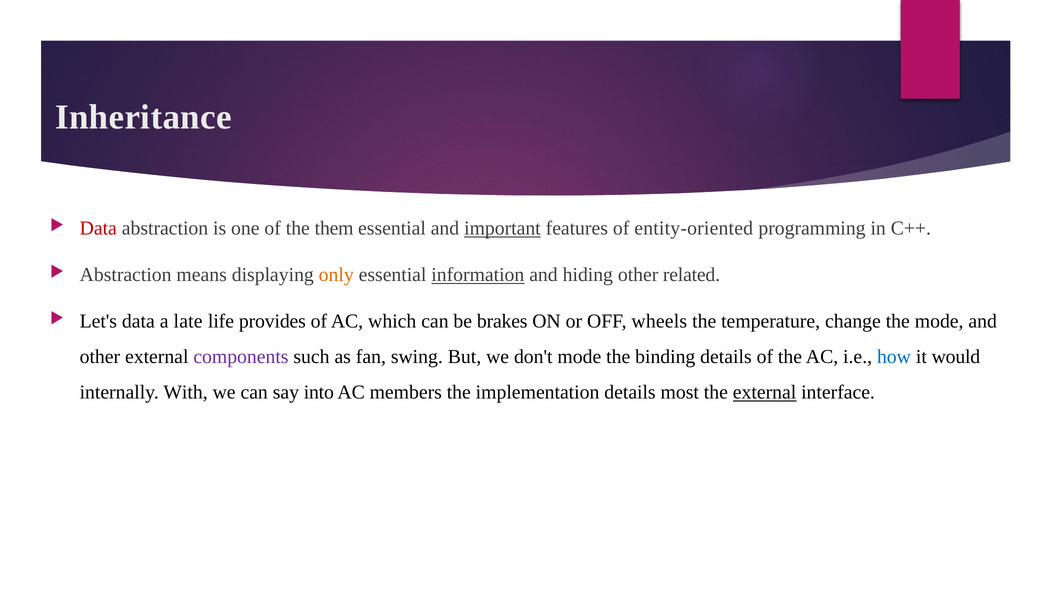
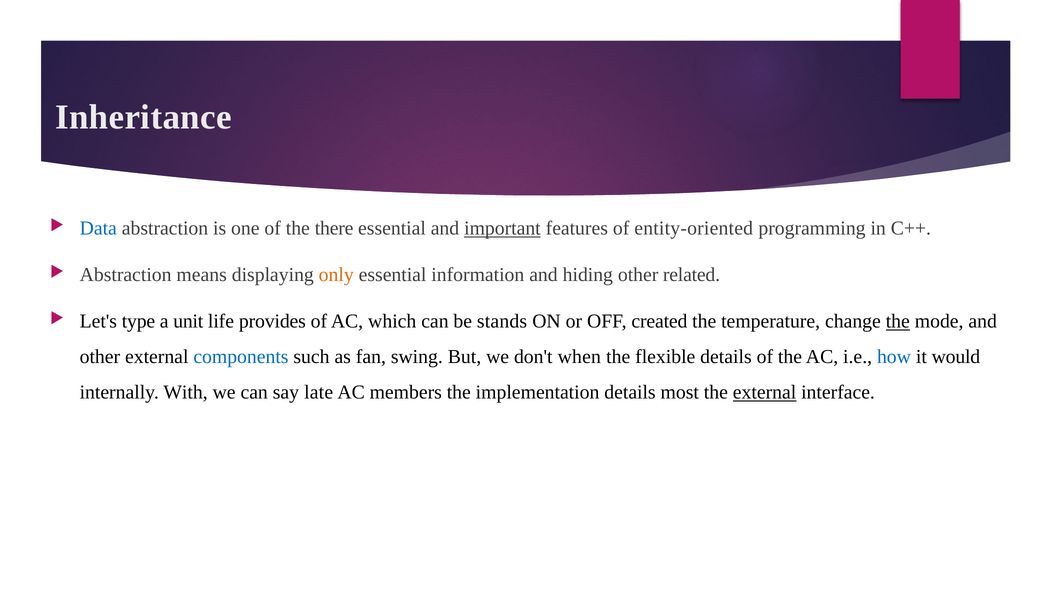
Data colour: red -> blue (98, 228)
them: them -> there (334, 228)
information underline: present -> none (478, 275)
Let's data: data -> type (139, 321)
late: late -> unit (188, 321)
brakes: brakes -> stands (502, 321)
wheels: wheels -> created (659, 321)
the underline: none -> present (898, 321)
components colour: purple -> blue (241, 357)
don't mode: mode -> when (579, 357)
binding: binding -> flexible (665, 357)
into: into -> late (319, 392)
